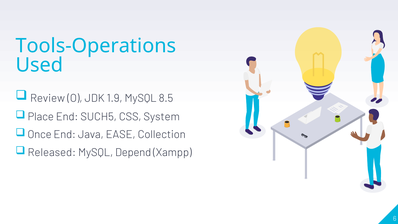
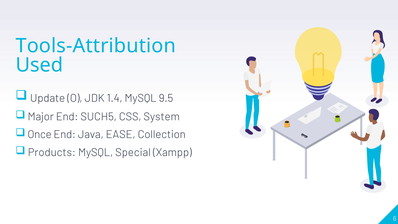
Tools-Operations: Tools-Operations -> Tools-Attribution (96, 46)
Review: Review -> Update (48, 98)
1.9: 1.9 -> 1.4 (115, 98)
8.5: 8.5 -> 9.5 (166, 98)
Place: Place -> Major (41, 117)
Released: Released -> Products (52, 152)
Depend: Depend -> Special (133, 152)
